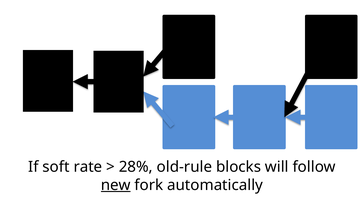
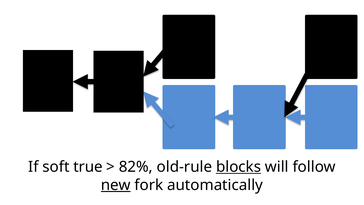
rate: rate -> true (88, 167)
28%: 28% -> 82% (136, 167)
blocks underline: none -> present (239, 167)
